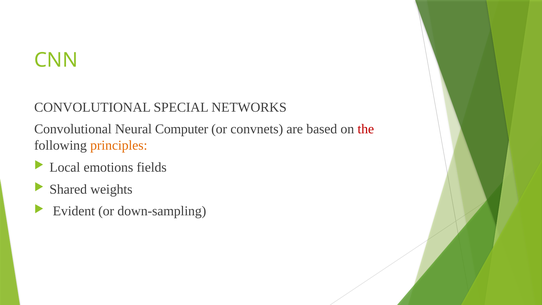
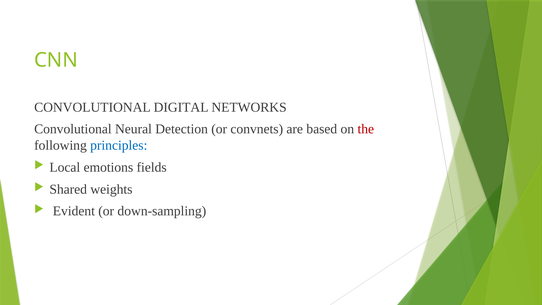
SPECIAL: SPECIAL -> DIGITAL (181, 107)
Computer: Computer -> Detection (182, 129)
principles colour: orange -> blue (119, 145)
